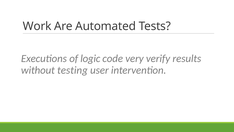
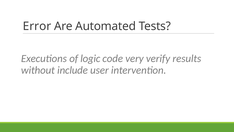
Work: Work -> Error (37, 26)
testing: testing -> include (73, 70)
